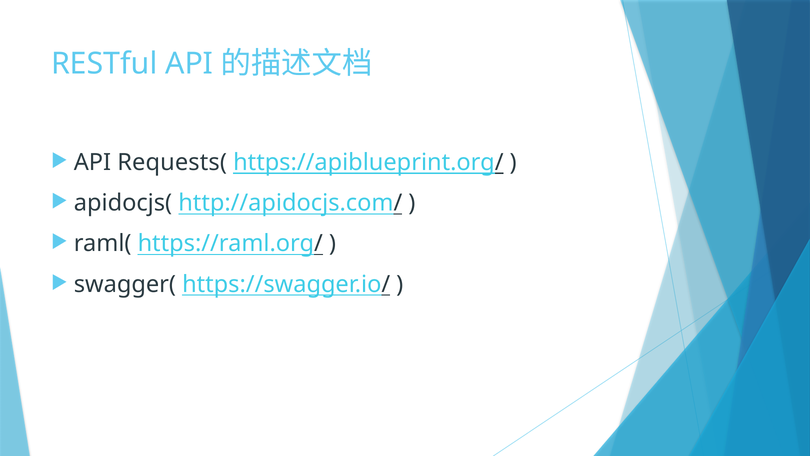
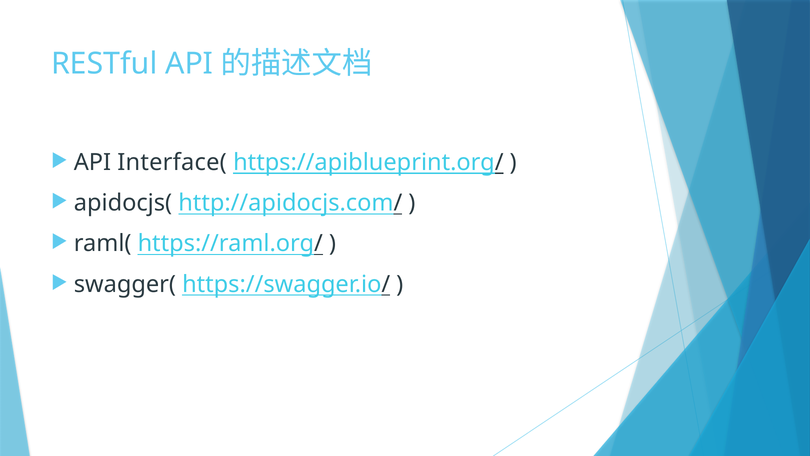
Requests(: Requests( -> Interface( (172, 162)
